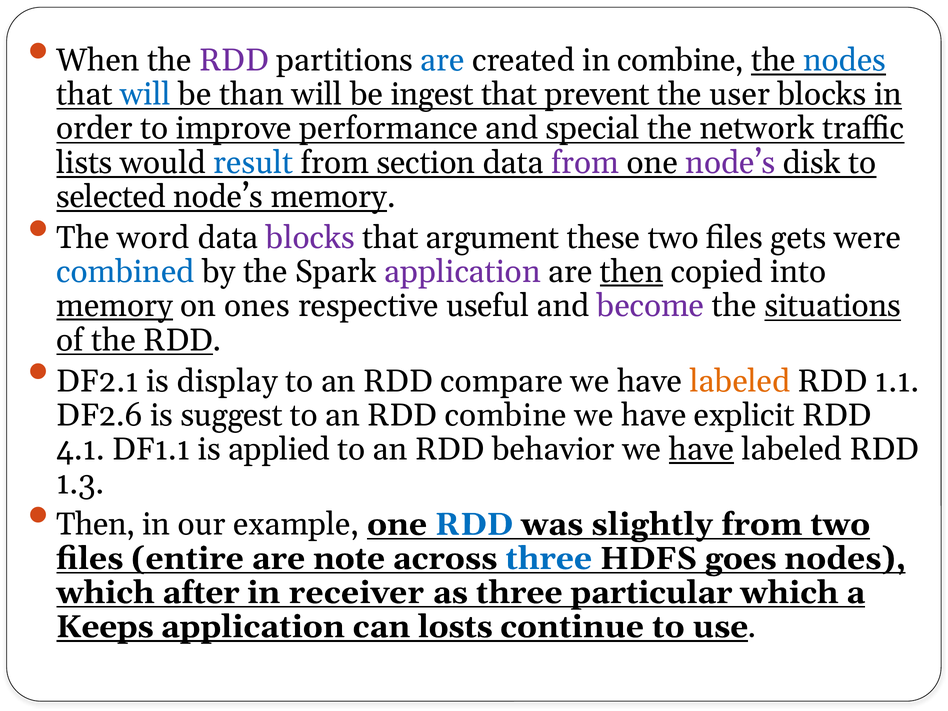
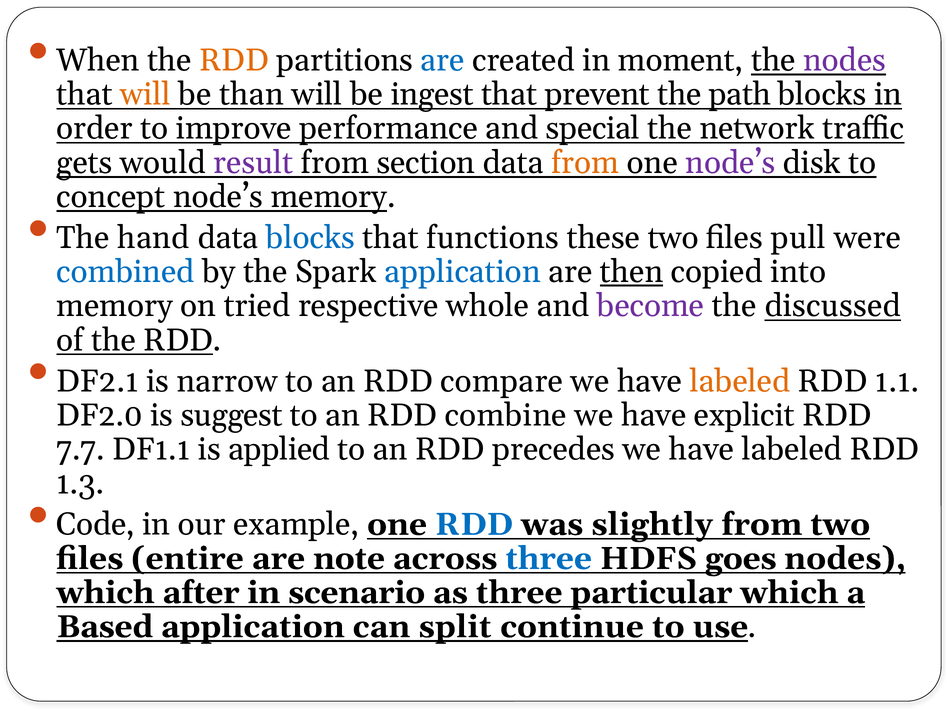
RDD colour: purple -> orange (234, 60)
in combine: combine -> moment (681, 60)
nodes colour: blue -> purple (845, 60)
will colour: blue -> orange (145, 94)
user: user -> path (740, 94)
lists: lists -> gets (84, 163)
result colour: blue -> purple (253, 163)
from colour: purple -> orange (585, 163)
selected: selected -> concept (111, 197)
word: word -> hand (153, 238)
blocks colour: purple -> blue (310, 238)
argument: argument -> functions (492, 238)
gets: gets -> pull (798, 238)
application colour: purple -> blue (462, 272)
memory underline: present -> none (115, 306)
ones: ones -> tried (257, 306)
useful: useful -> whole (488, 306)
situations: situations -> discussed (833, 306)
display: display -> narrow (227, 381)
DF2.6: DF2.6 -> DF2.0 (100, 415)
4.1: 4.1 -> 7.7 (81, 449)
behavior: behavior -> precedes (554, 449)
have underline: present -> none (701, 449)
Then: Then -> Code (96, 524)
receiver: receiver -> scenario (357, 593)
Keeps: Keeps -> Based (105, 627)
losts: losts -> split (455, 627)
